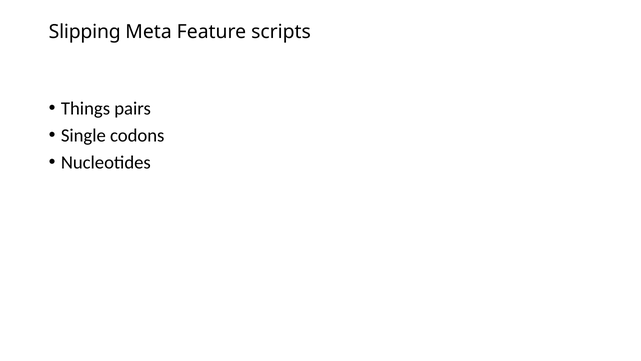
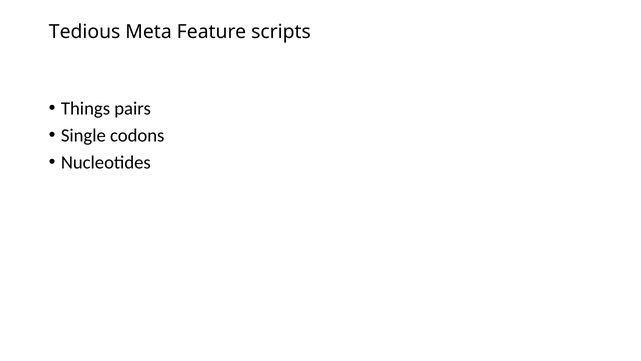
Slipping: Slipping -> Tedious (85, 32)
